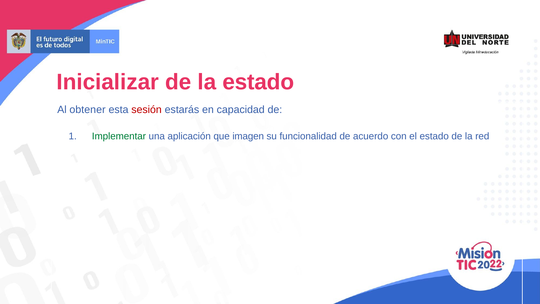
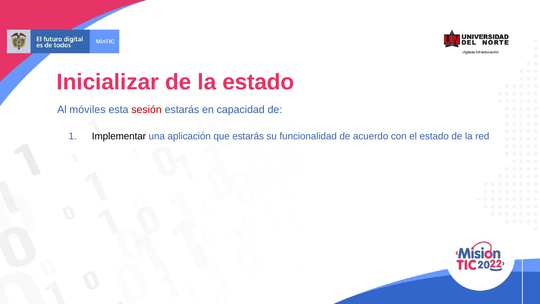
obtener: obtener -> móviles (88, 109)
Implementar colour: green -> black (119, 136)
que imagen: imagen -> estarás (248, 136)
